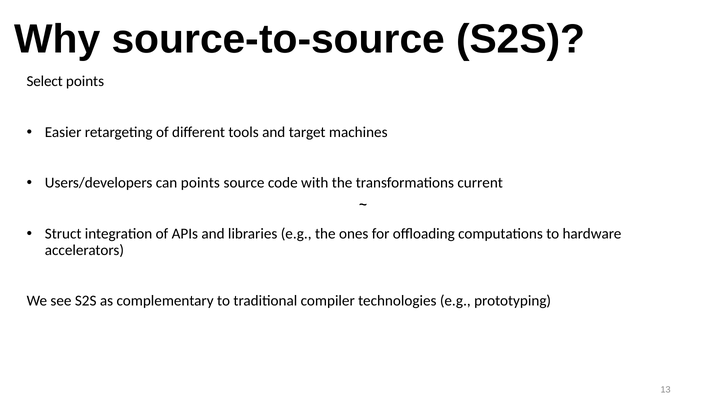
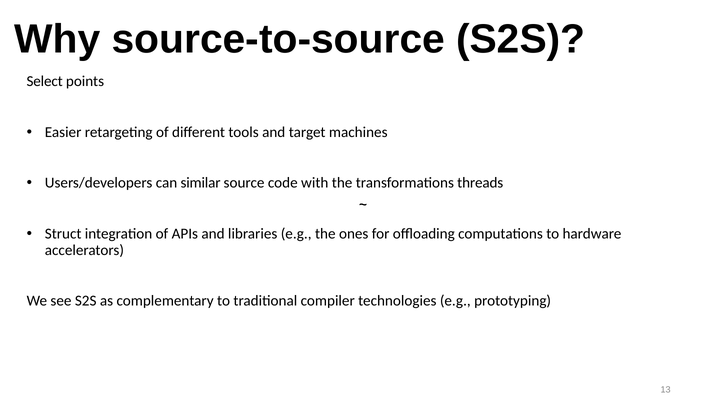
can points: points -> similar (201, 183)
current: current -> threads (480, 183)
